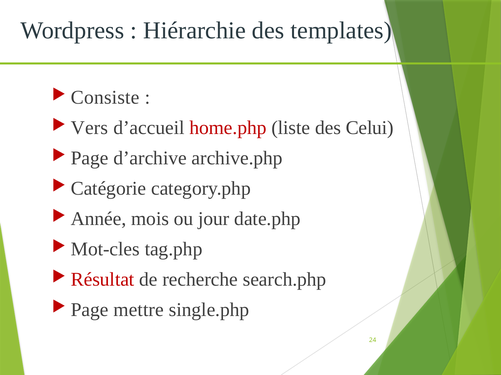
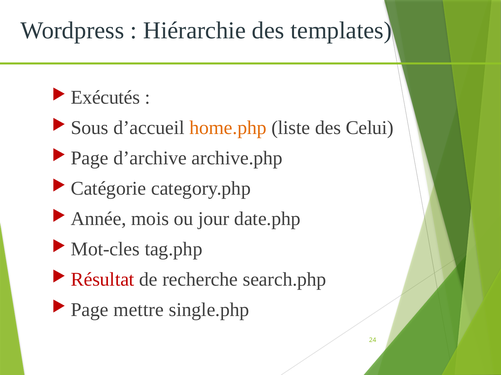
Consiste: Consiste -> Exécutés (105, 98)
Vers: Vers -> Sous (90, 128)
home.php colour: red -> orange (228, 128)
